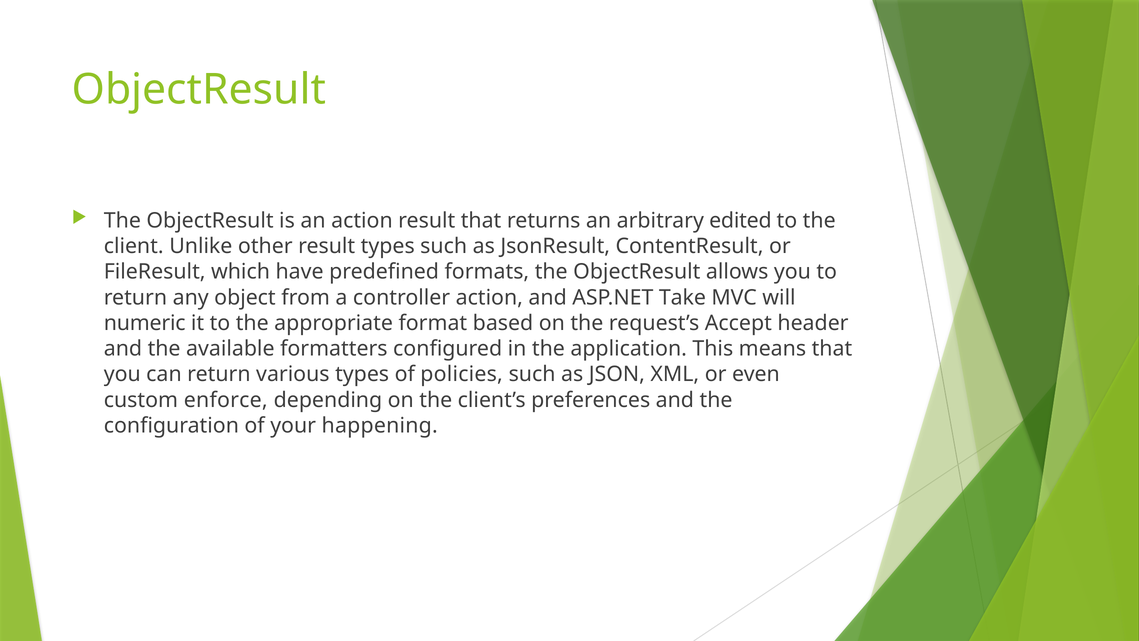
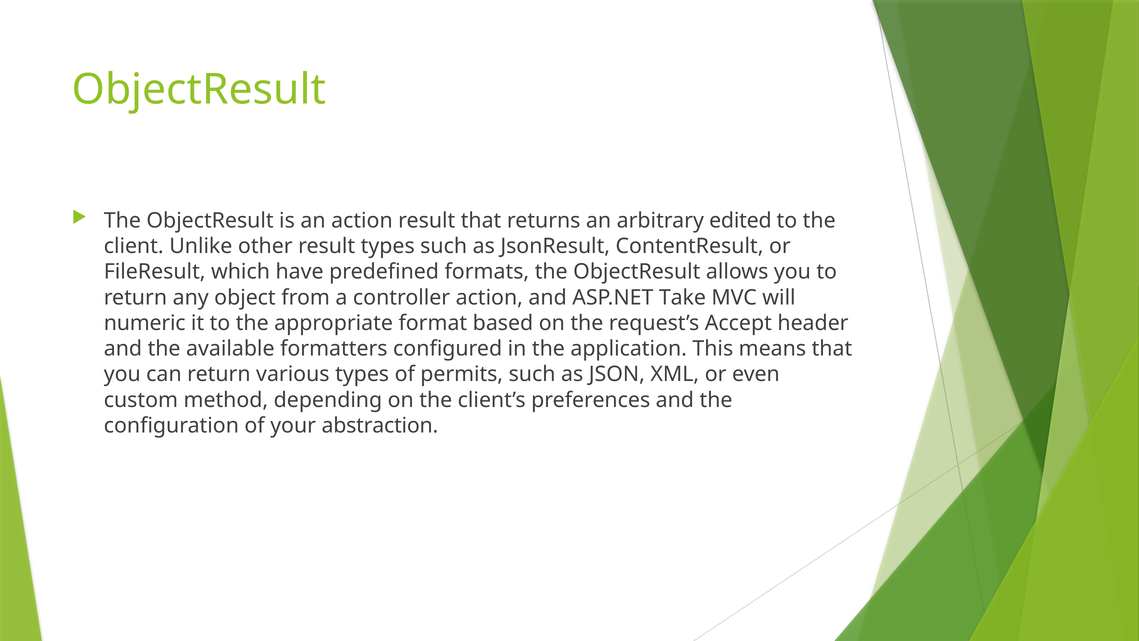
policies: policies -> permits (462, 374)
enforce: enforce -> method (226, 400)
happening: happening -> abstraction (380, 425)
